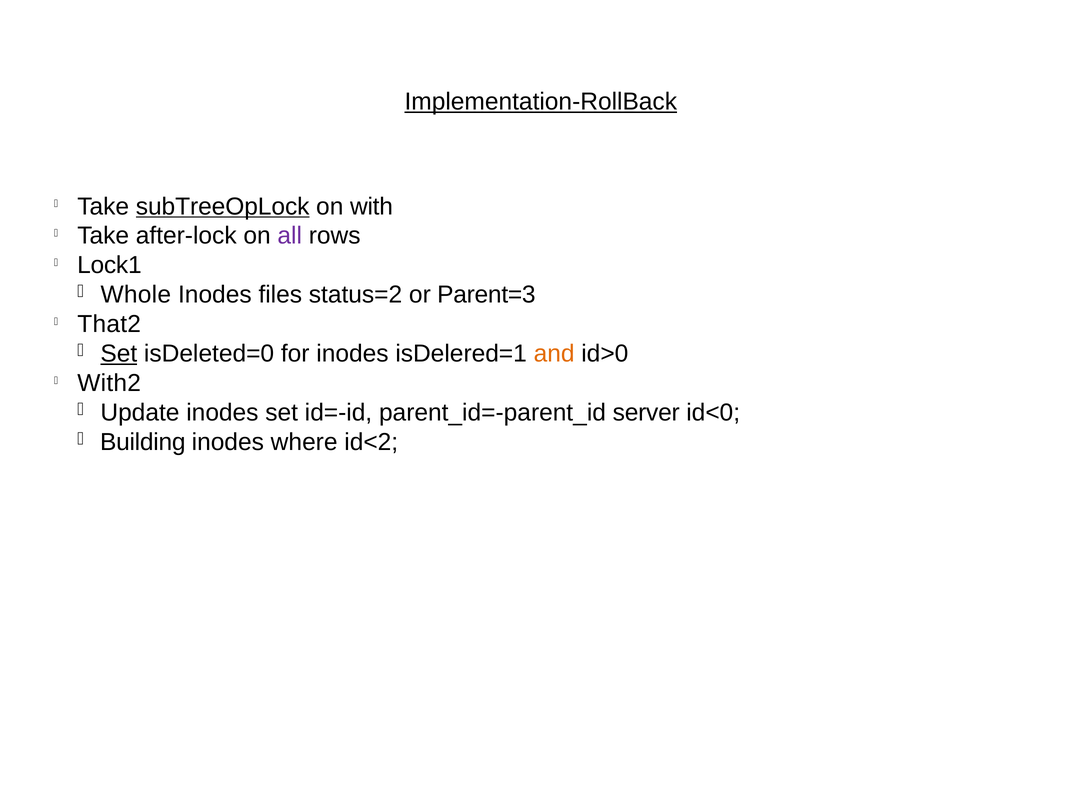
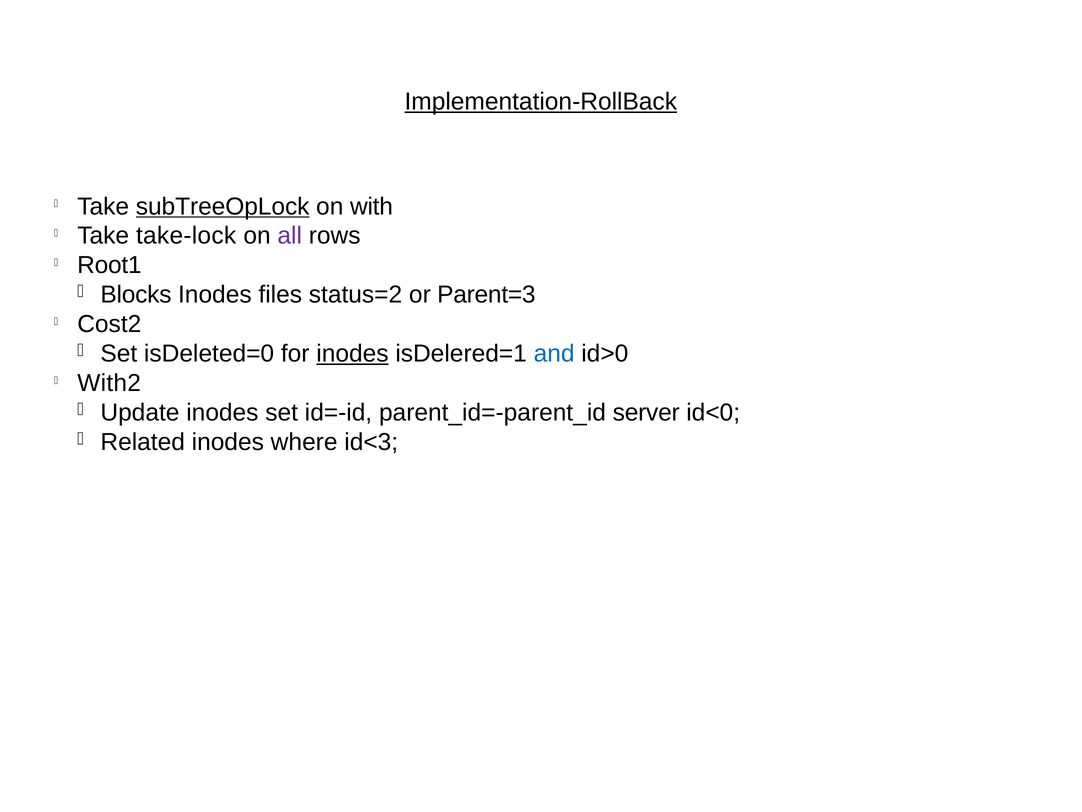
after-lock: after-lock -> take-lock (186, 236)
Lock1: Lock1 -> Root1 (109, 265)
Whole: Whole -> Blocks (136, 295)
That2: That2 -> Cost2 (109, 324)
Set underline: present -> none (119, 353)
inodes underline: none -> present (352, 353)
and colour: orange -> blue (554, 353)
Building: Building -> Related (143, 442)
id<2: id<2 -> id<3 (371, 442)
